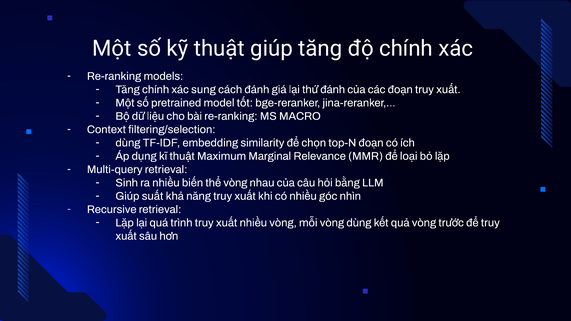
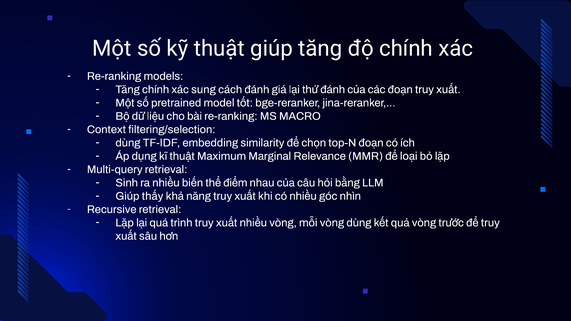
thể vòng: vòng -> điểm (235, 183)
suất: suất -> thấy (153, 196)
